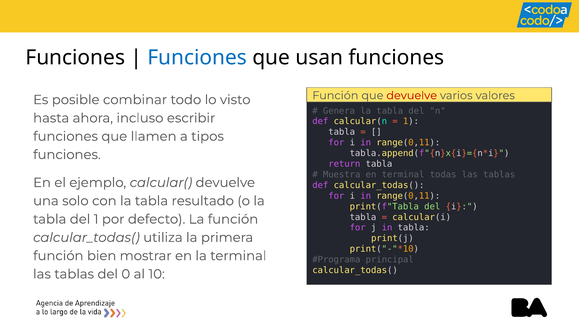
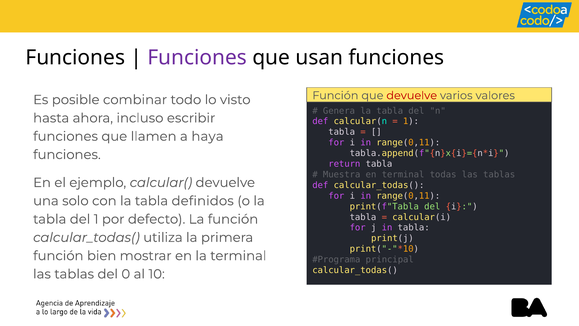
Funciones colour: blue -> purple (197, 58)
tipos: tipos -> haya (208, 136)
resultado: resultado -> definidos (203, 201)
